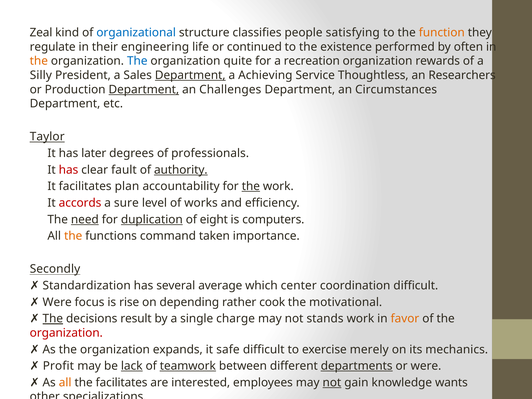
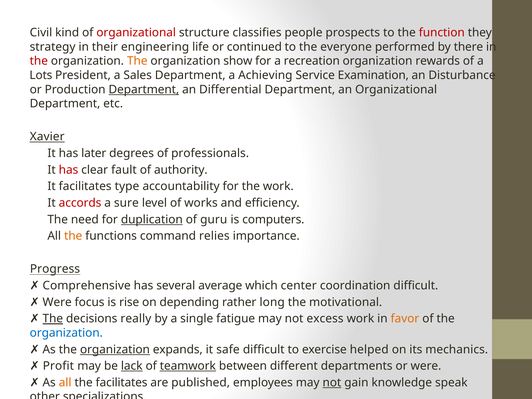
Zeal: Zeal -> Civil (41, 33)
organizational colour: blue -> red (136, 33)
satisfying: satisfying -> prospects (353, 33)
function colour: orange -> red (442, 33)
regulate: regulate -> strategy (53, 47)
existence: existence -> everyone (346, 47)
often: often -> there (468, 47)
the colour: orange -> red (39, 61)
The colour: blue -> orange (137, 61)
quite: quite -> show (238, 61)
Silly: Silly -> Lots (41, 75)
Department underline: present -> none (190, 75)
Thoughtless: Thoughtless -> Examination (373, 75)
Researchers: Researchers -> Disturbance (462, 75)
Challenges: Challenges -> Differential (230, 89)
an Circumstances: Circumstances -> Organizational (396, 89)
Taylor: Taylor -> Xavier (47, 137)
authority underline: present -> none (181, 170)
plan: plan -> type (127, 186)
the underline: present -> none (251, 186)
need underline: present -> none (85, 219)
eight: eight -> guru (214, 219)
taken: taken -> relies (214, 236)
Secondly: Secondly -> Progress (55, 269)
Standardization: Standardization -> Comprehensive (87, 286)
cook: cook -> long (272, 302)
result: result -> really (136, 319)
charge: charge -> fatigue (236, 319)
stands: stands -> excess (325, 319)
organization colour: red -> blue (66, 333)
organization underline: none -> present (115, 349)
merely: merely -> helped (369, 349)
departments underline: present -> none (357, 366)
interested: interested -> published (201, 383)
wants: wants -> speak (451, 383)
